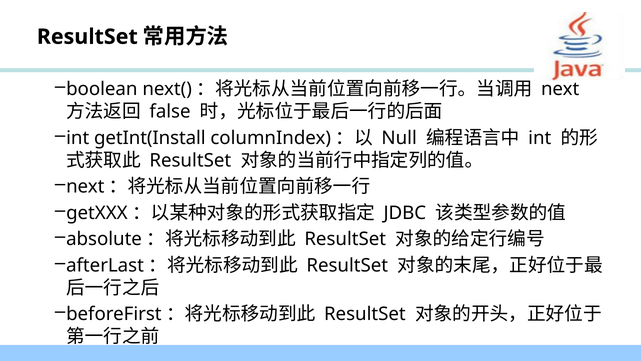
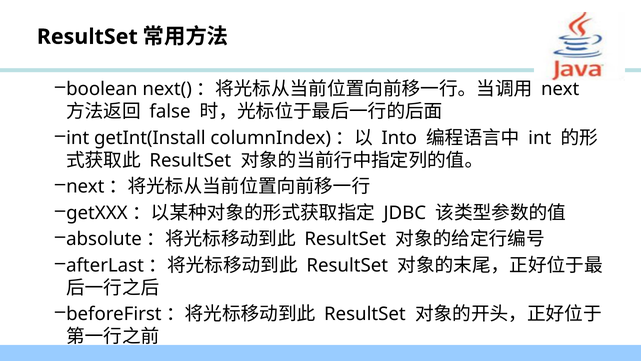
Null: Null -> Into (399, 138)
